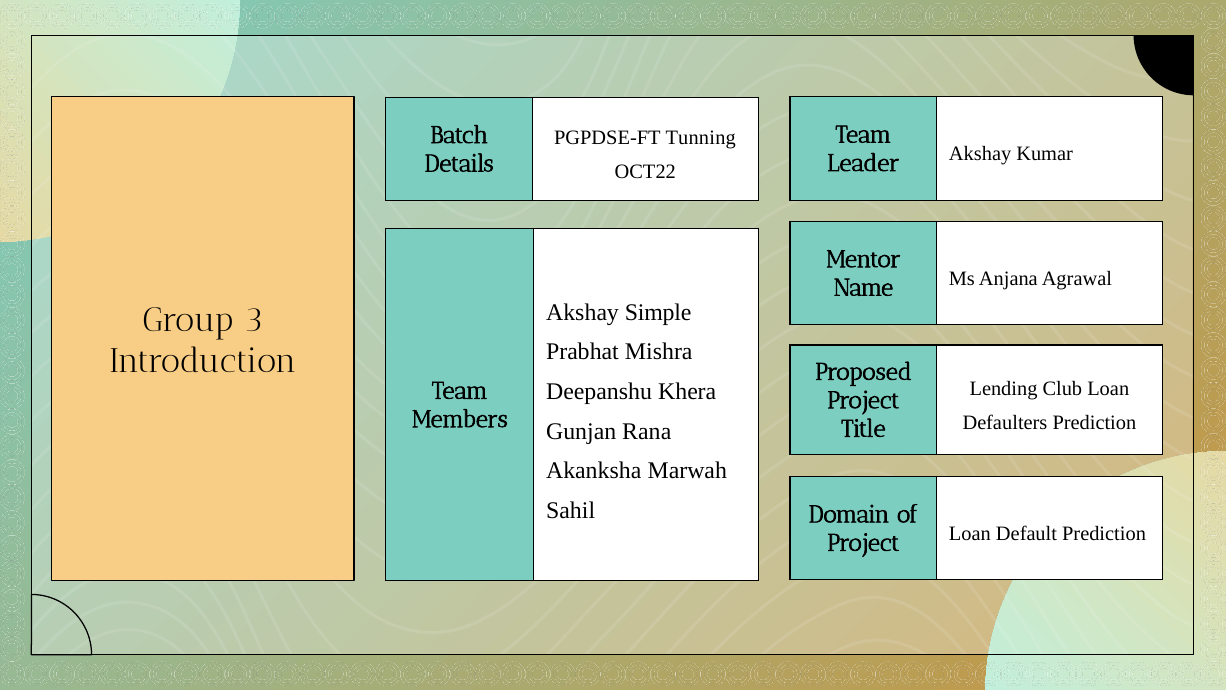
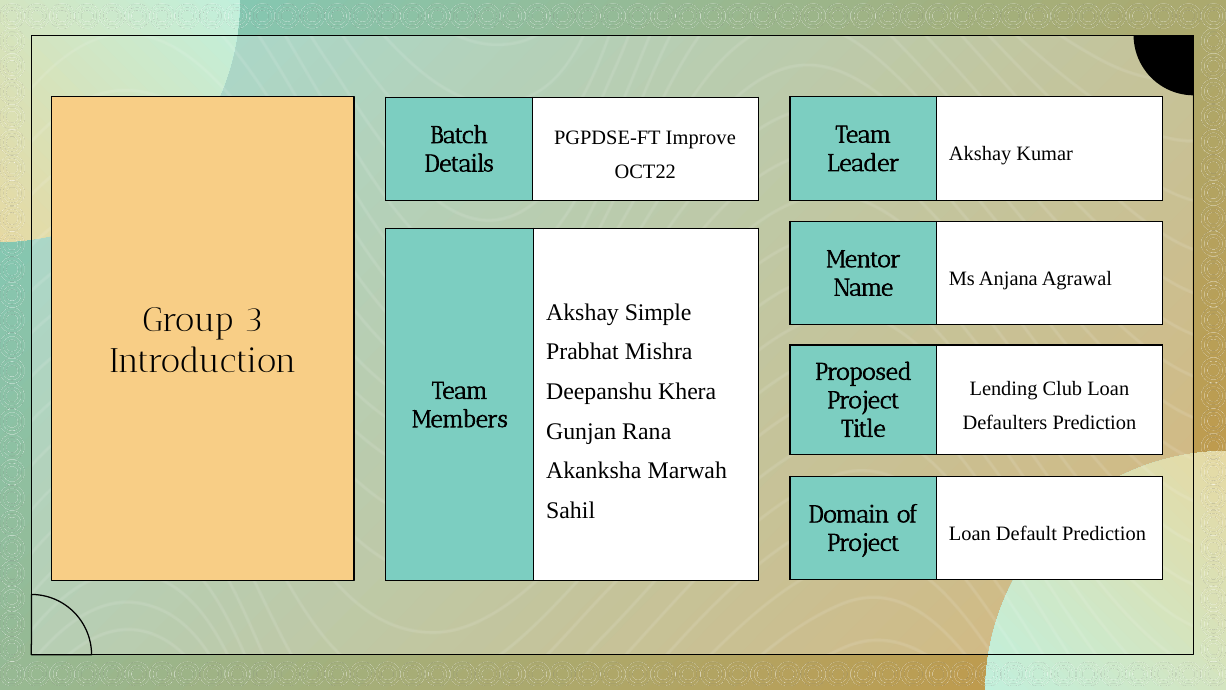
Tunning: Tunning -> Improve (701, 138)
